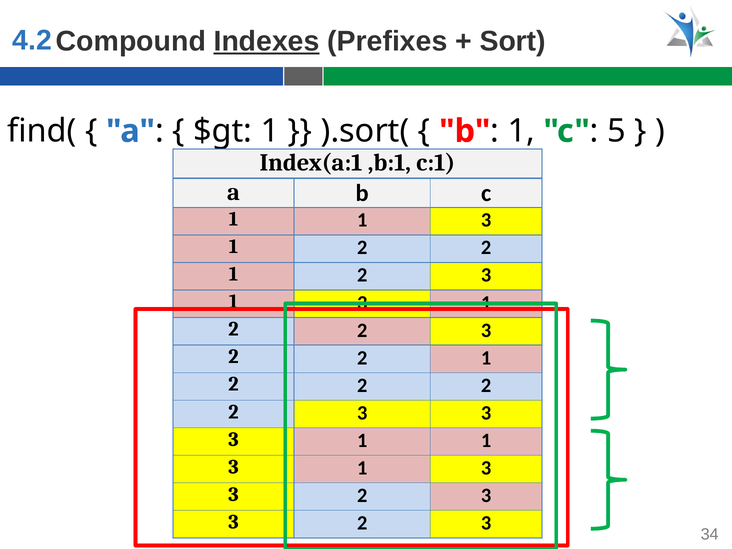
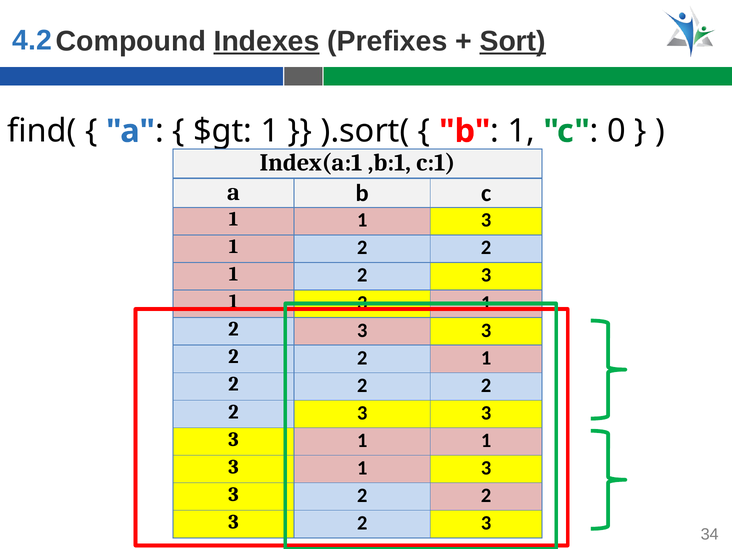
Sort underline: none -> present (513, 41)
5: 5 -> 0 (616, 131)
2: 2 -> 3 (362, 330)
3: 3 -> 2 (486, 495)
